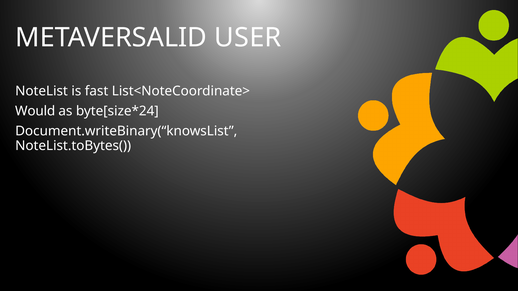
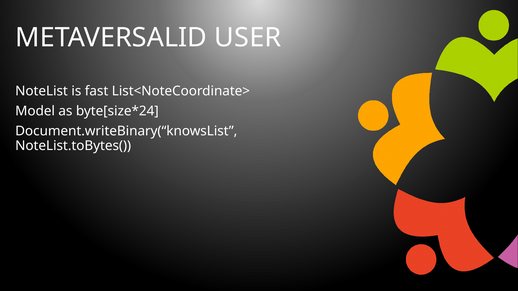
Would: Would -> Model (35, 111)
